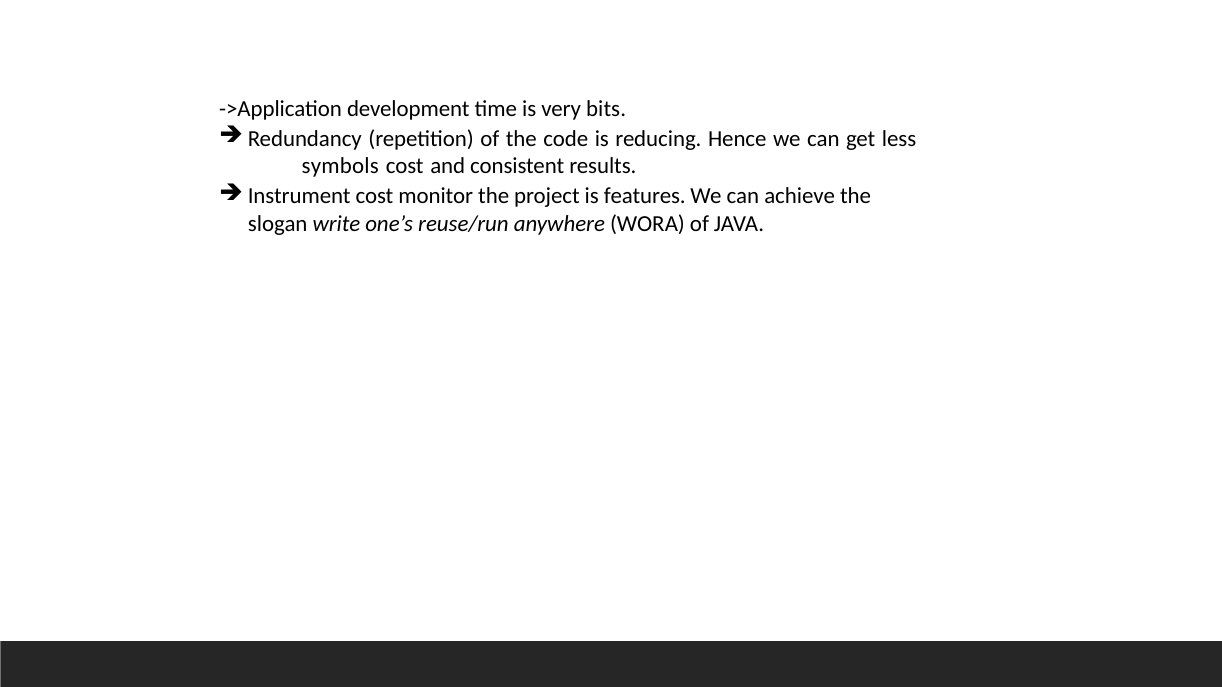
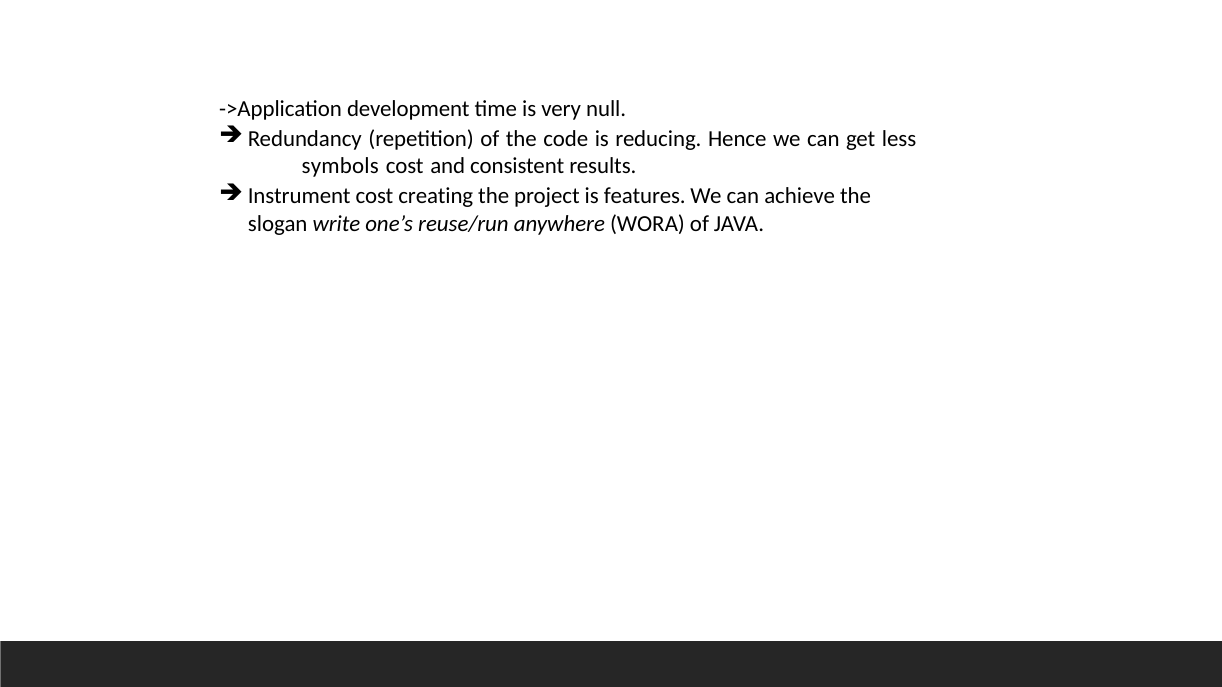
bits: bits -> null (606, 109)
monitor: monitor -> creating (436, 196)
